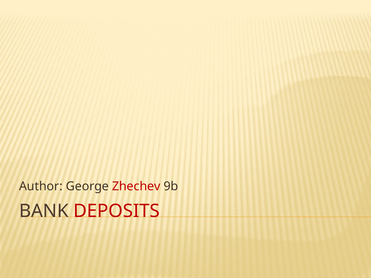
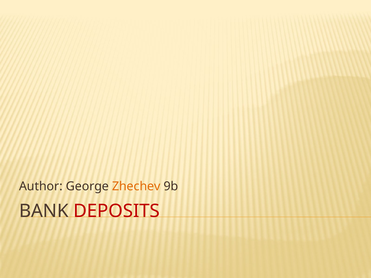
Zhechev colour: red -> orange (136, 186)
